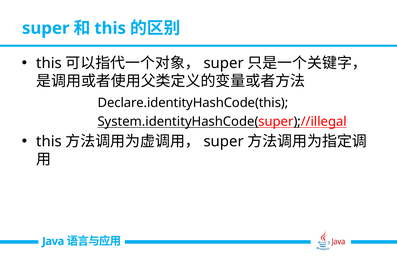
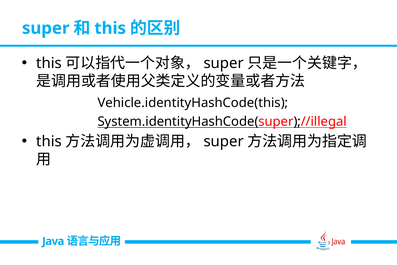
Declare.identityHashCode(this: Declare.identityHashCode(this -> Vehicle.identityHashCode(this (193, 103)
